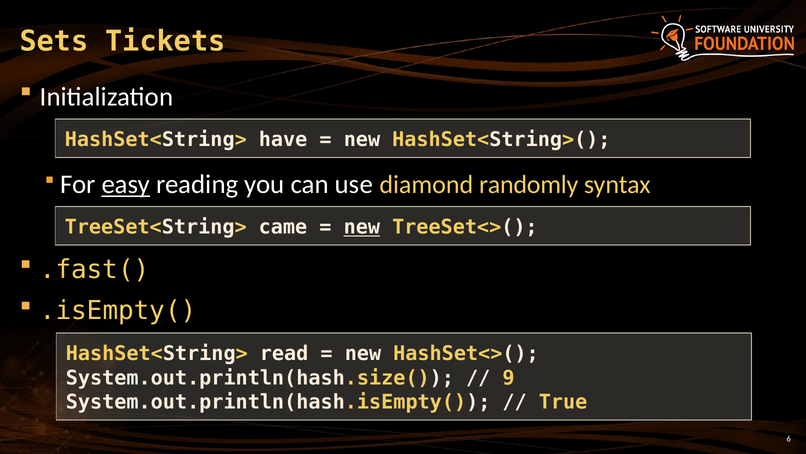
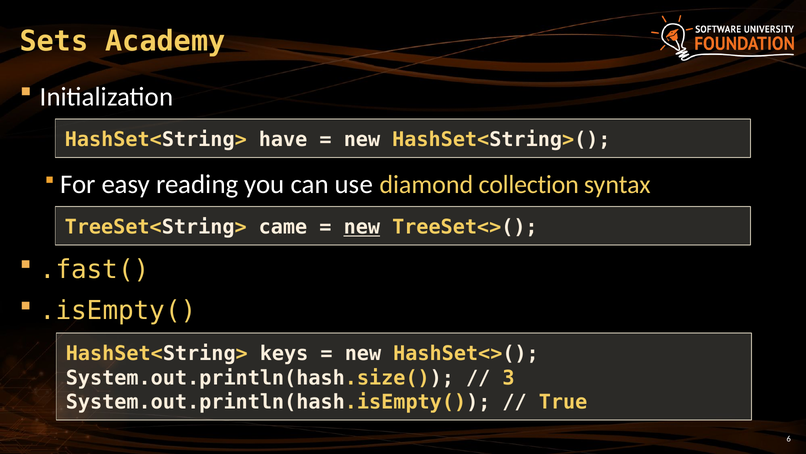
Tickets: Tickets -> Academy (165, 41)
easy underline: present -> none (126, 184)
randomly: randomly -> collection (529, 185)
read: read -> keys (284, 353)
9: 9 -> 3 (509, 378)
